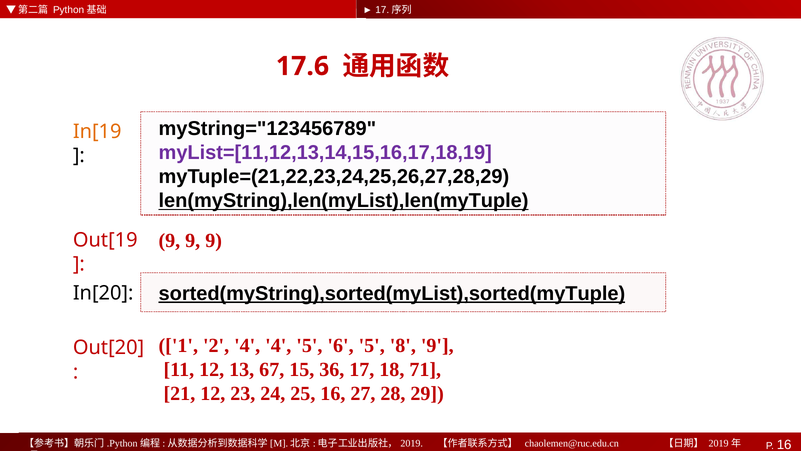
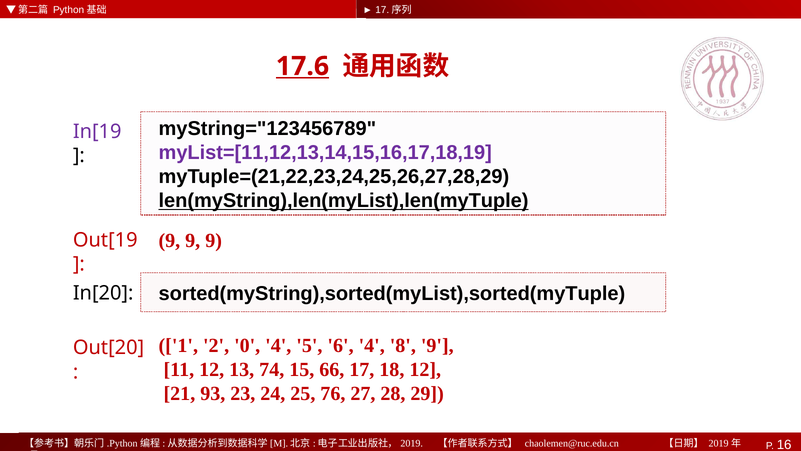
17.6 underline: none -> present (302, 66)
In[19 colour: orange -> purple (97, 132)
sorted(myString),sorted(myList),sorted(myTuple underline: present -> none (392, 293)
2 4: 4 -> 0 (247, 345)
6 5: 5 -> 4 (372, 345)
67: 67 -> 74 (272, 369)
36: 36 -> 66 (332, 369)
18 71: 71 -> 12 (425, 369)
21 12: 12 -> 93 (213, 393)
25 16: 16 -> 76 (333, 393)
